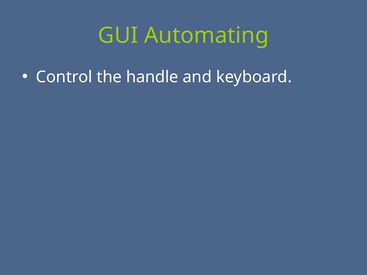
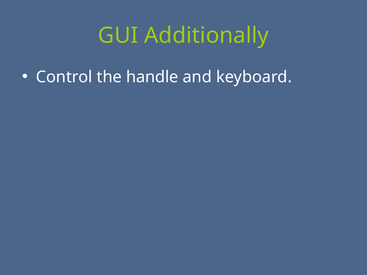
Automating: Automating -> Additionally (206, 36)
